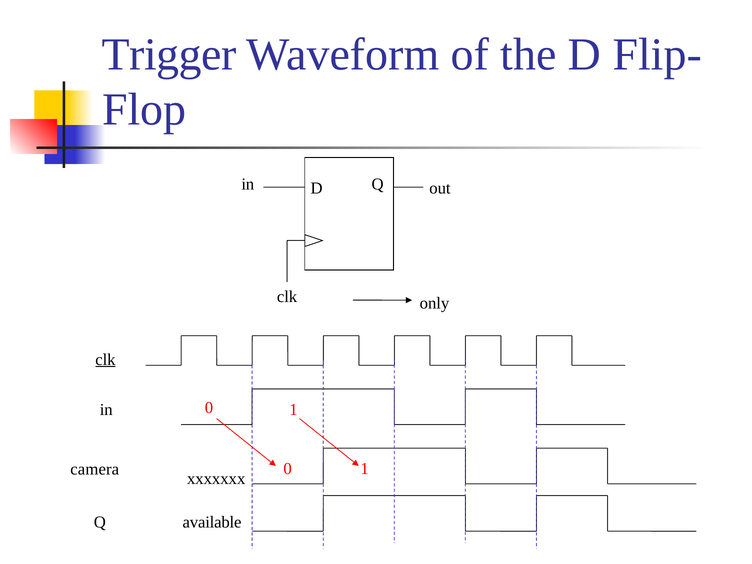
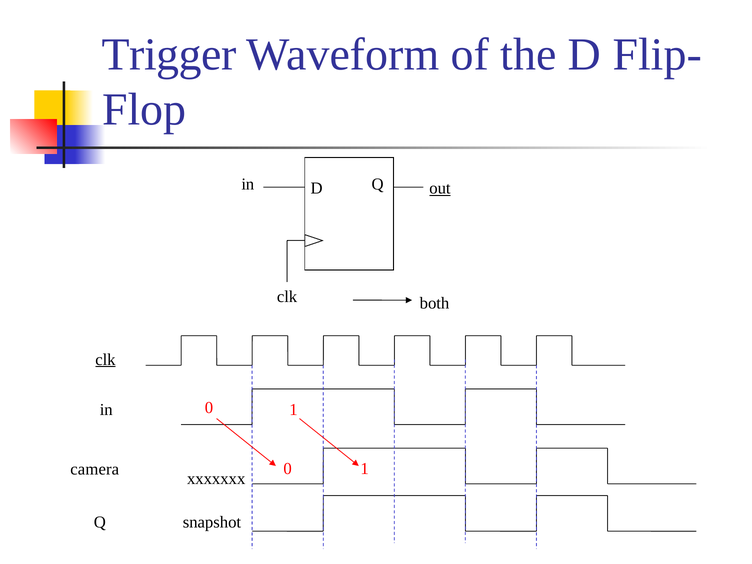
out underline: none -> present (440, 188)
only: only -> both (434, 303)
available: available -> snapshot (212, 522)
